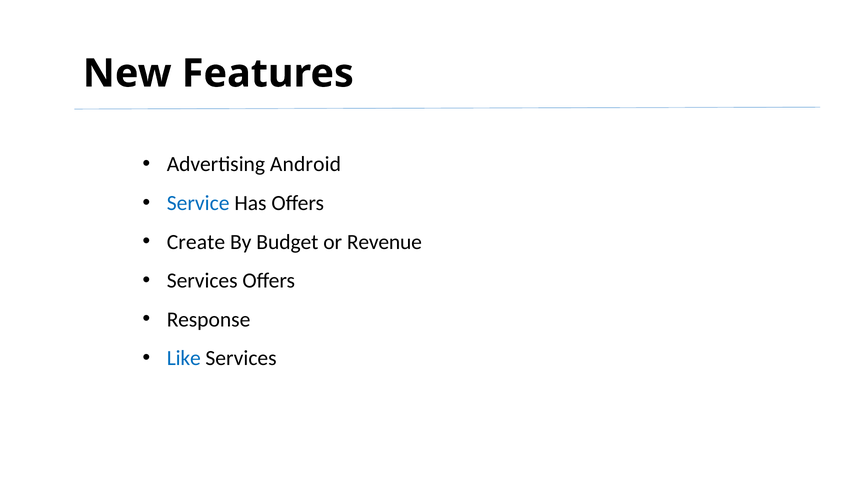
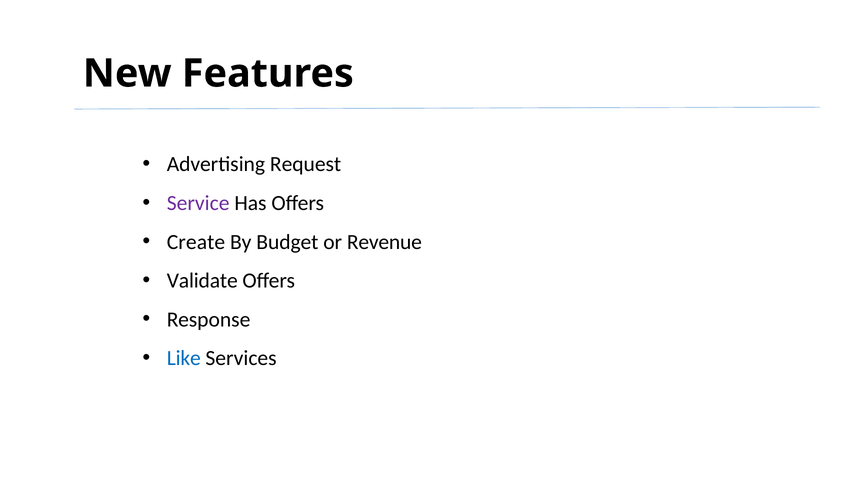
Android: Android -> Request (306, 164)
Service colour: blue -> purple (198, 203)
Services: Services -> Validate (202, 281)
